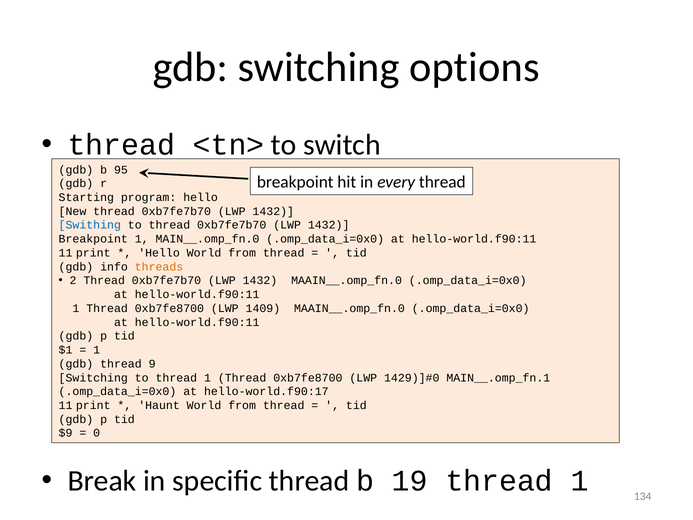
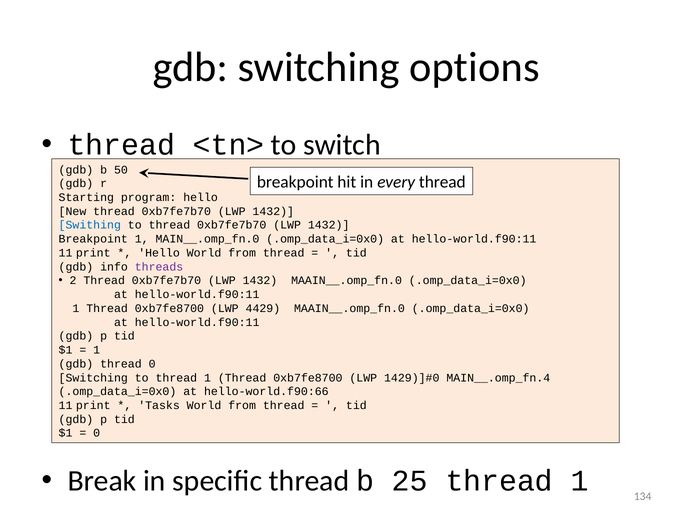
95: 95 -> 50 (121, 170)
threads colour: orange -> purple (159, 267)
1409: 1409 -> 4429 (263, 308)
thread 9: 9 -> 0 (152, 364)
MAIN__.omp_fn.1: MAIN__.omp_fn.1 -> MAIN__.omp_fn.4 (498, 378)
hello-world.f90:17: hello-world.f90:17 -> hello-world.f90:66 (266, 391)
Haunt: Haunt -> Tasks (159, 405)
$9: $9 -> $1 (66, 433)
19: 19 -> 25 (410, 481)
